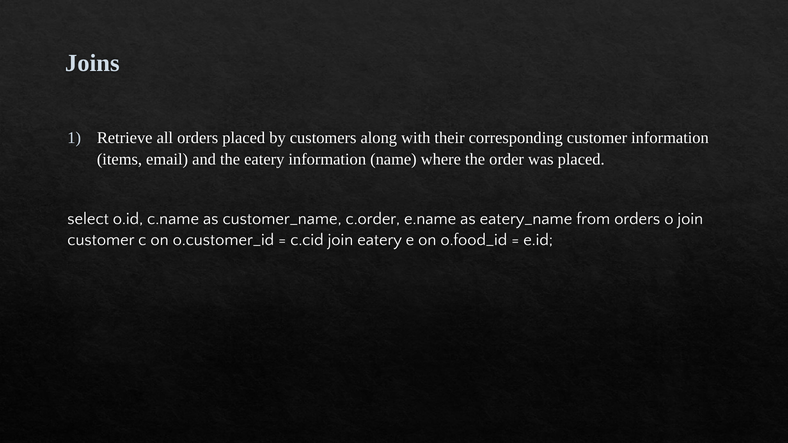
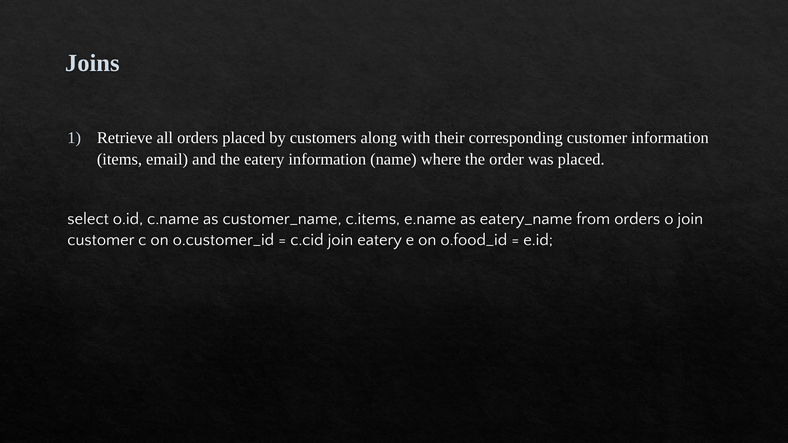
c.order: c.order -> c.items (373, 219)
